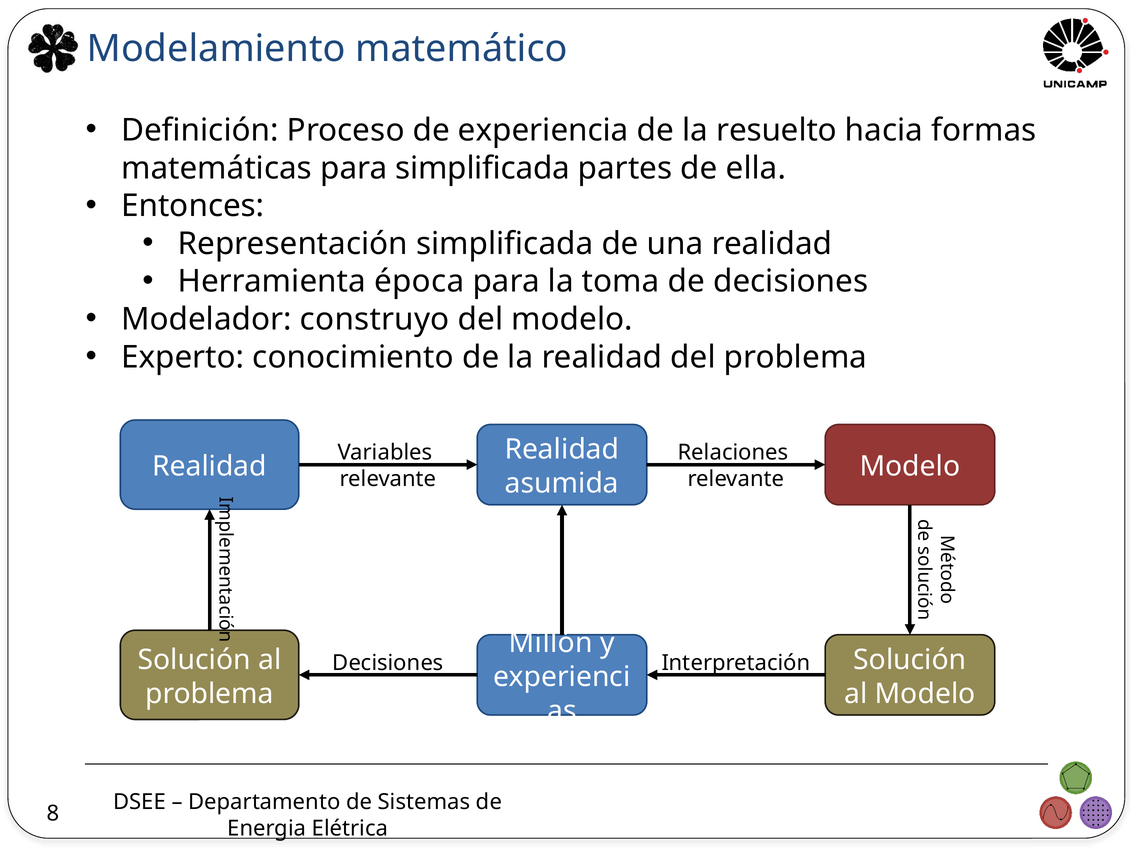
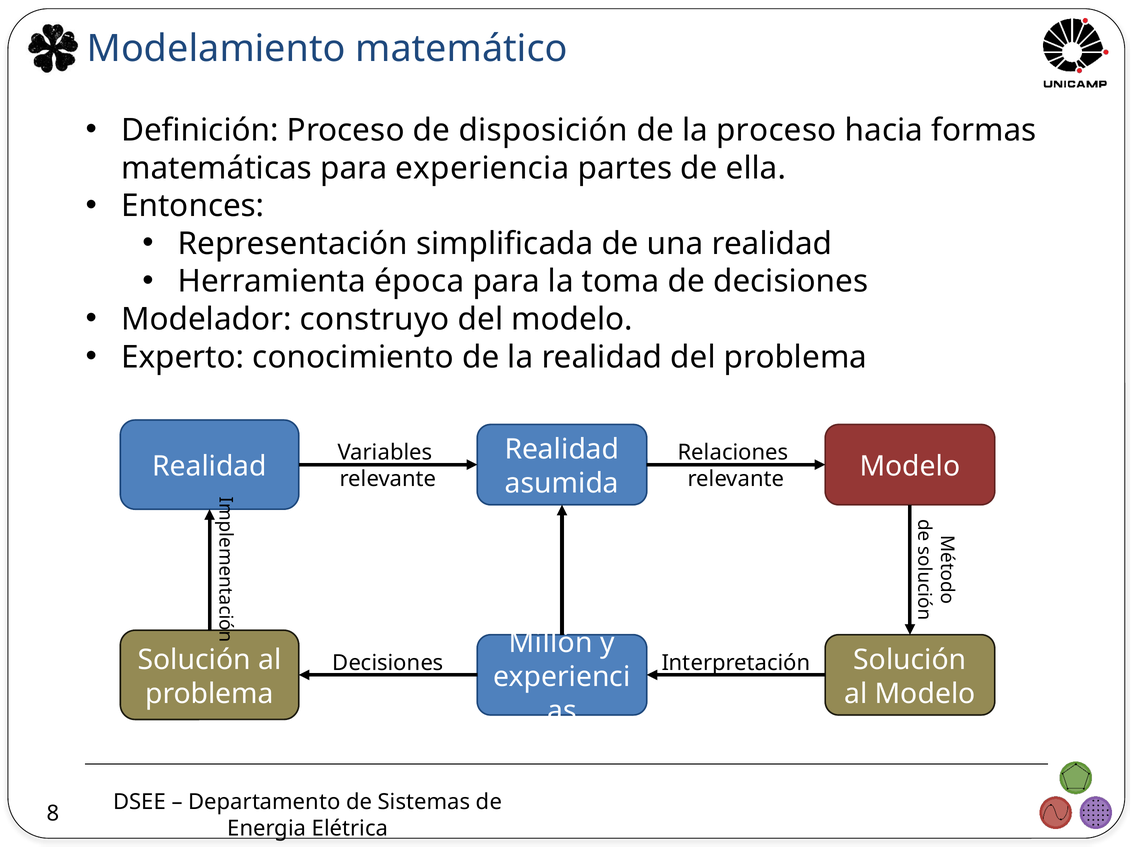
experiencia: experiencia -> disposición (543, 130)
la resuelto: resuelto -> proceso (776, 130)
para simplificada: simplificada -> experiencia (482, 168)
